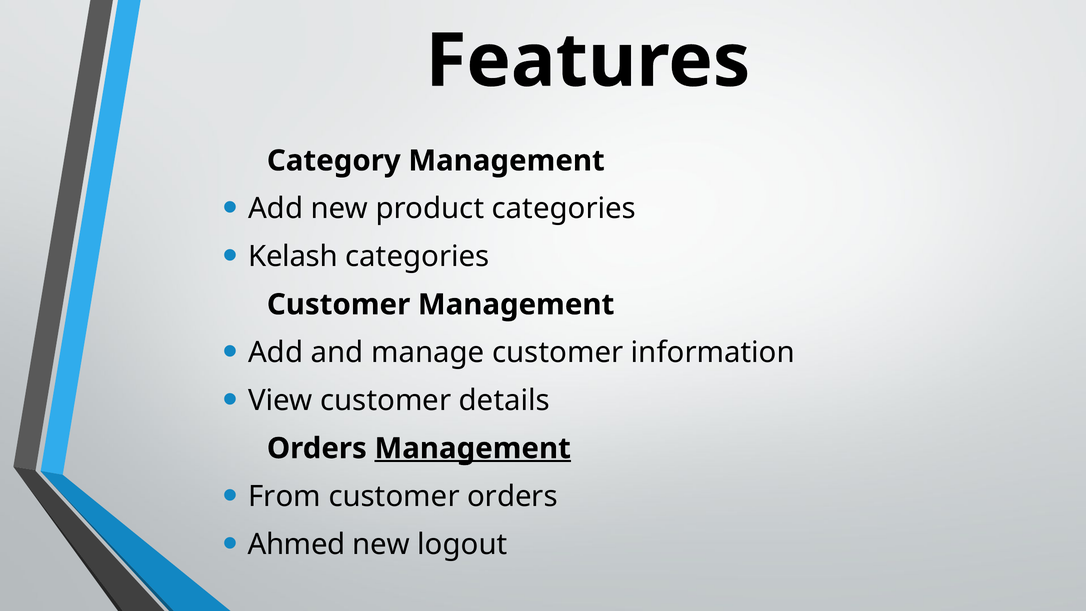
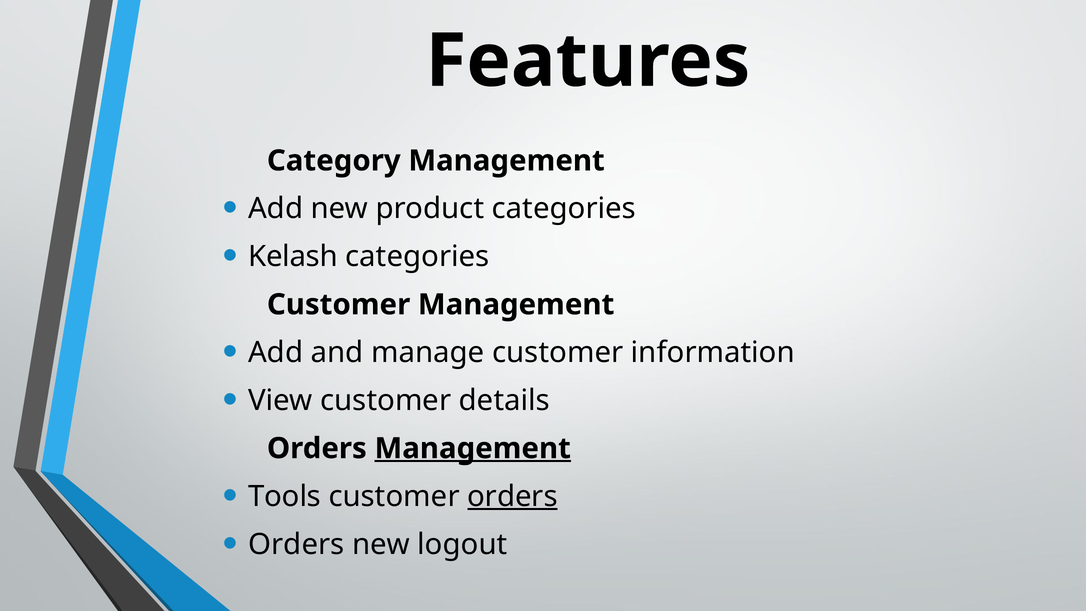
From: From -> Tools (285, 496)
orders underline: none -> present (512, 496)
Ahmed: Ahmed -> Orders (296, 544)
